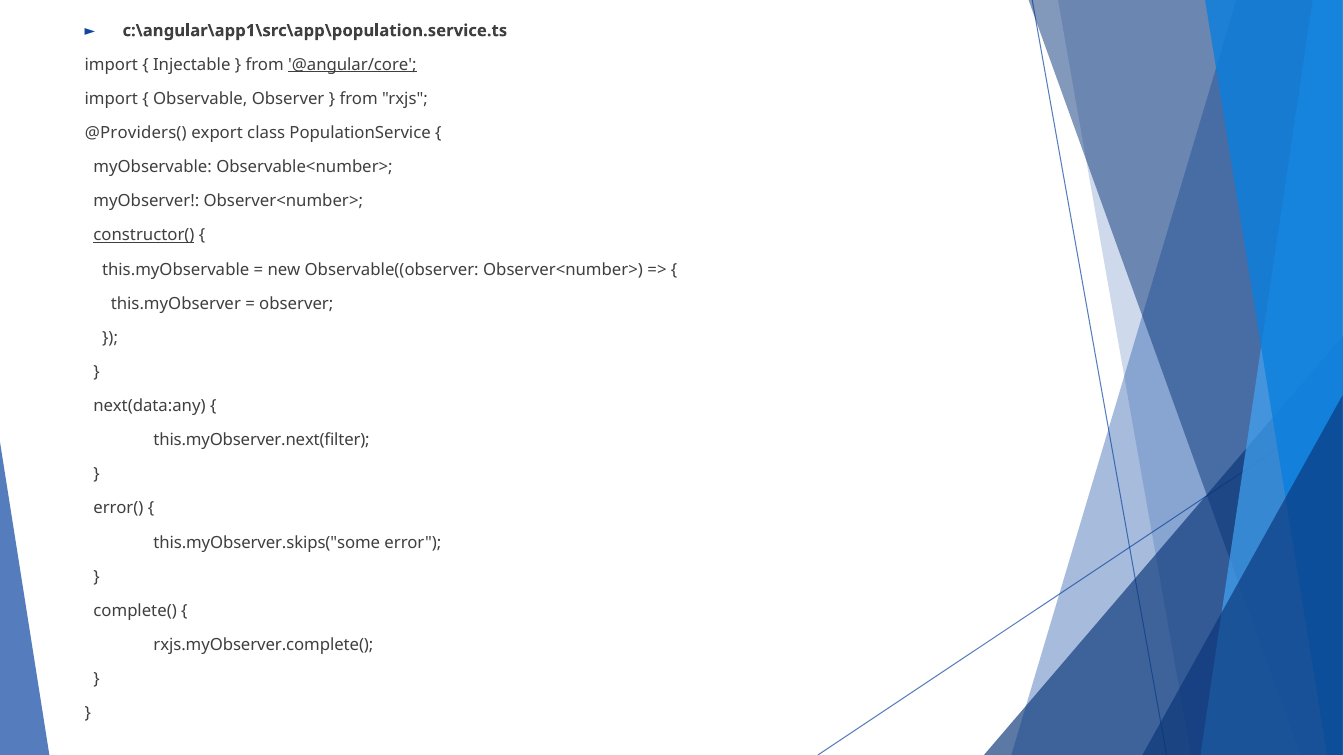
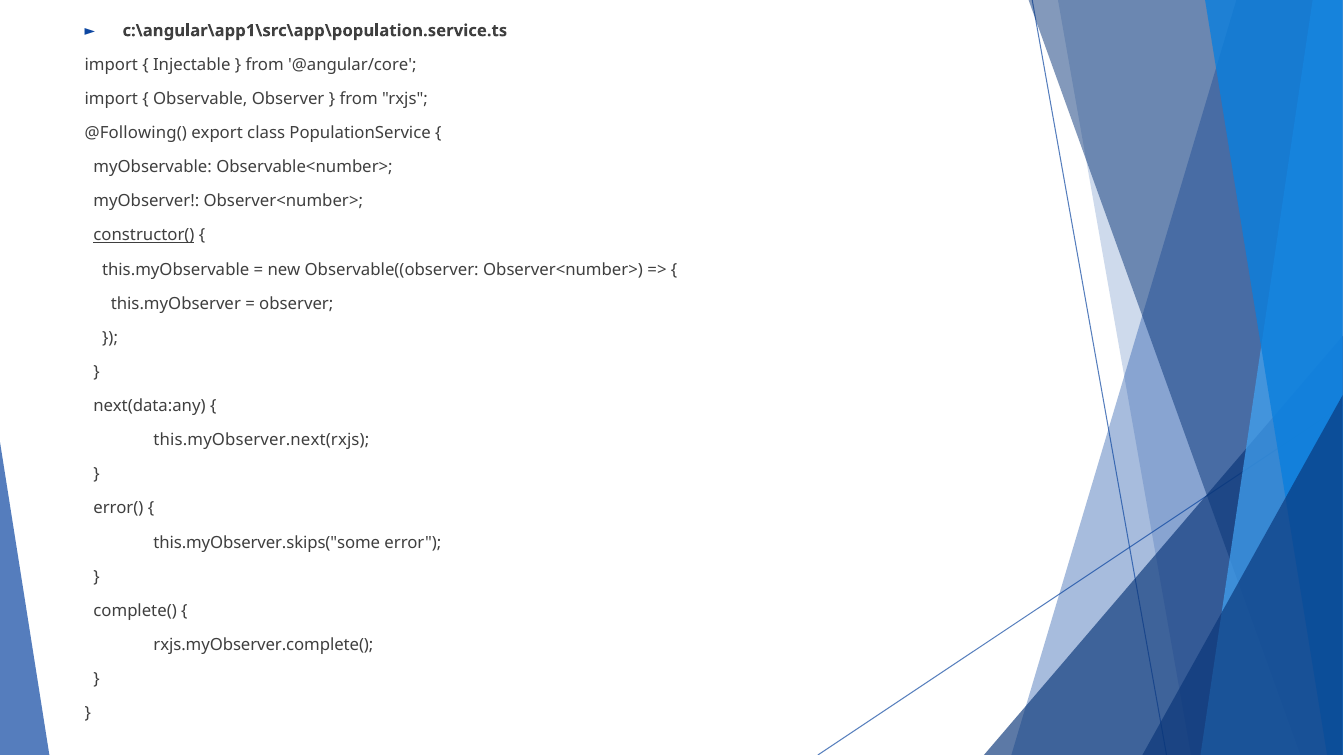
@angular/core underline: present -> none (352, 65)
@Providers(: @Providers( -> @Following( (136, 133)
this.myObserver.next(filter: this.myObserver.next(filter -> this.myObserver.next(rxjs (261, 440)
